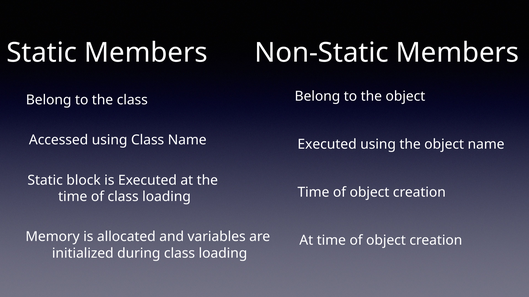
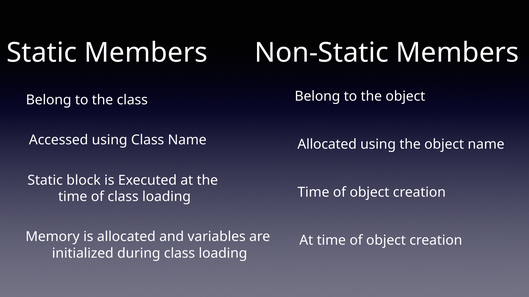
Executed: Executed -> Allocated (327, 145)
